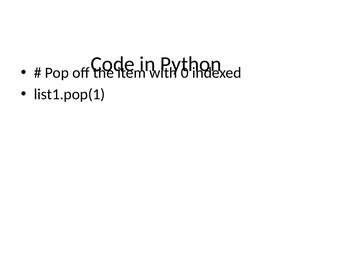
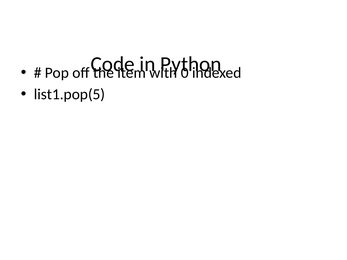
list1.pop(1: list1.pop(1 -> list1.pop(5 (69, 94)
